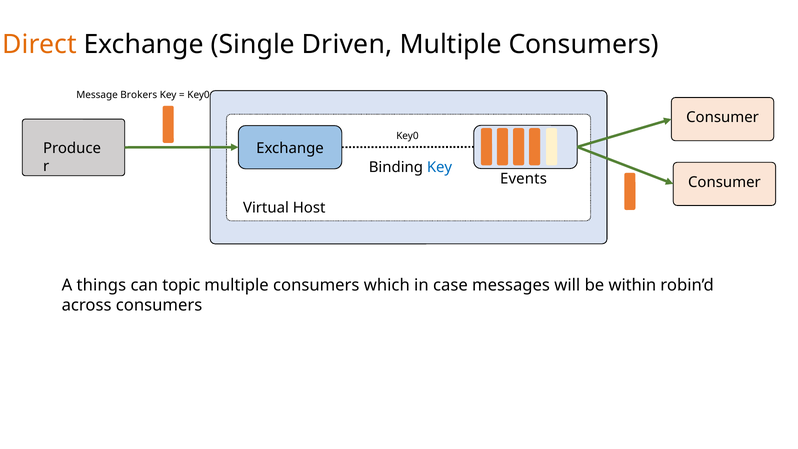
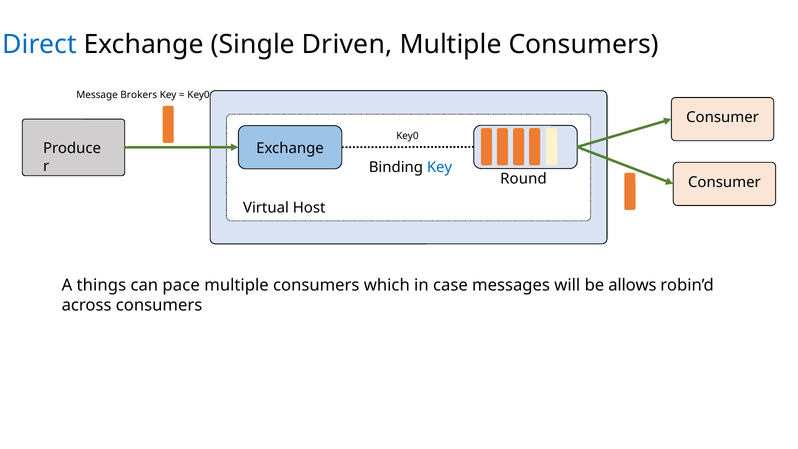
Direct colour: orange -> blue (40, 45)
Events: Events -> Round (523, 179)
topic: topic -> pace (181, 285)
within: within -> allows (632, 285)
